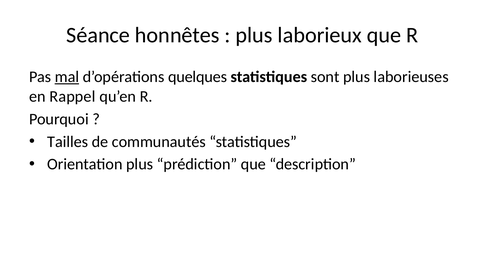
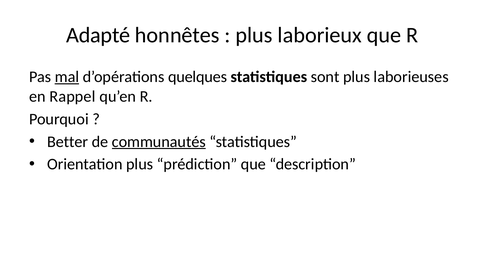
Séance: Séance -> Adapté (98, 35)
Tailles: Tailles -> Better (68, 142)
communautés underline: none -> present (159, 142)
